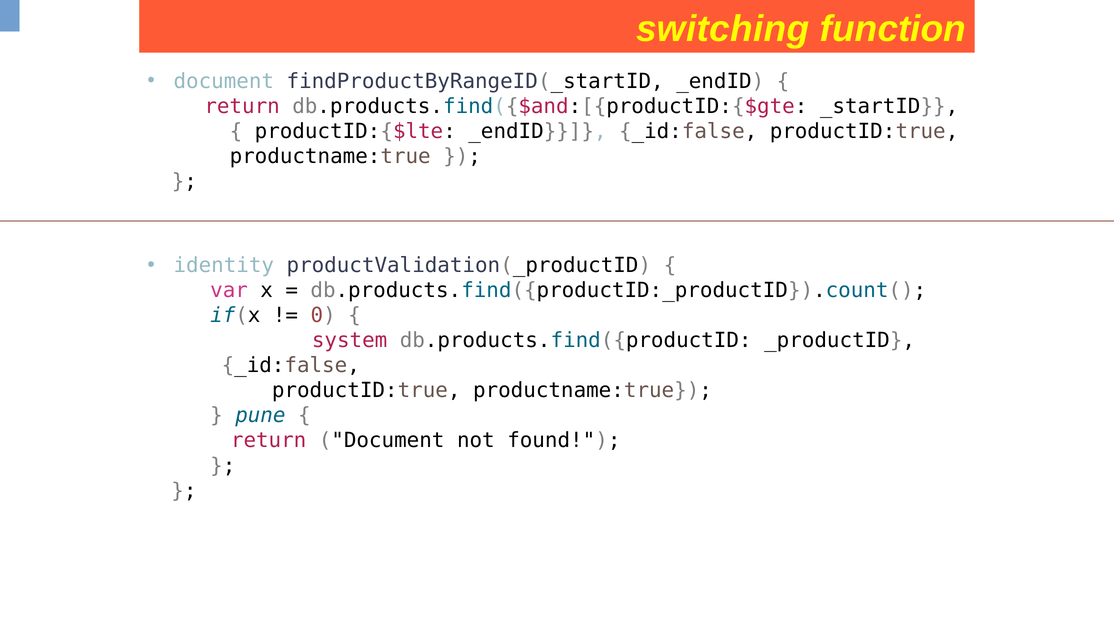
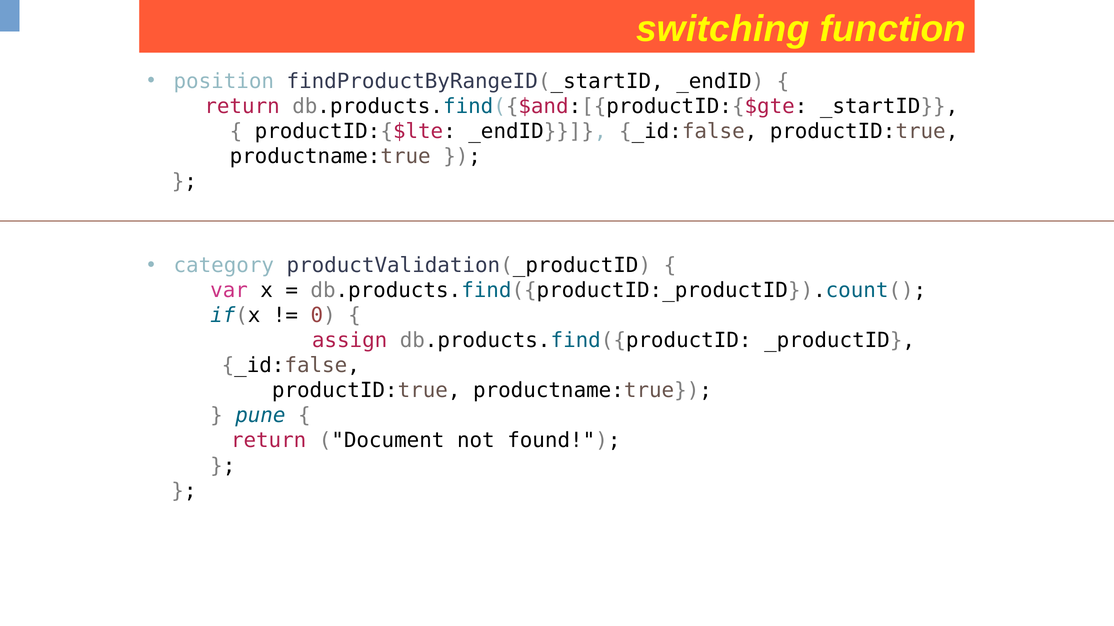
document: document -> position (224, 81)
identity: identity -> category (224, 266)
system: system -> assign (350, 341)
